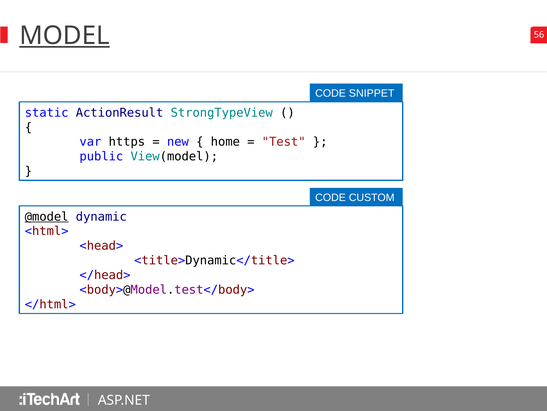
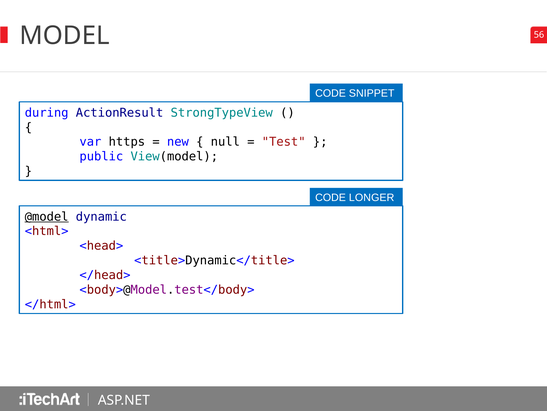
MODEL underline: present -> none (64, 36)
static: static -> during (47, 113)
home: home -> null (225, 142)
CUSTOM: CUSTOM -> LONGER (372, 197)
